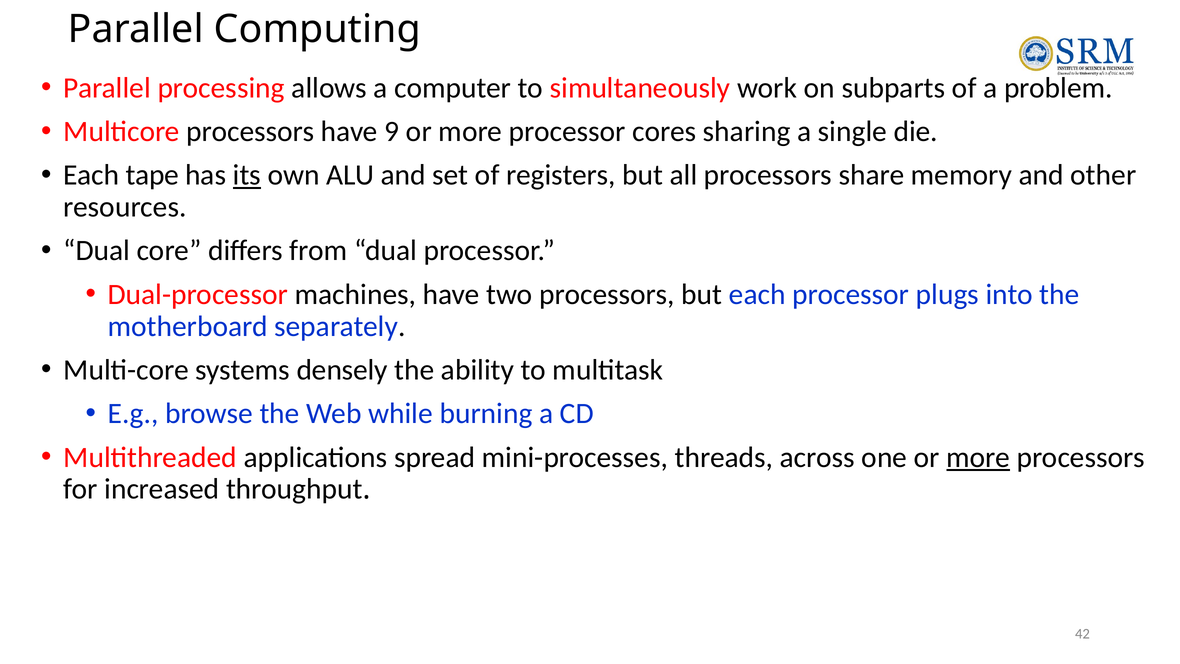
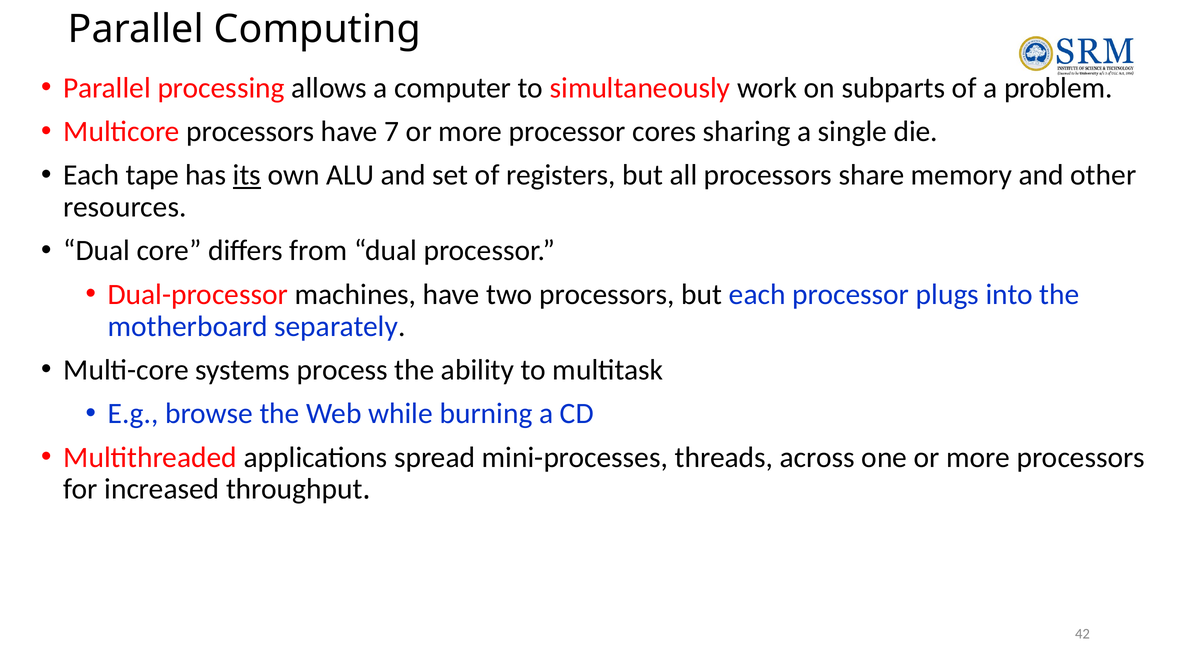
9: 9 -> 7 (392, 131)
densely: densely -> process (342, 370)
more underline: present -> none (978, 457)
